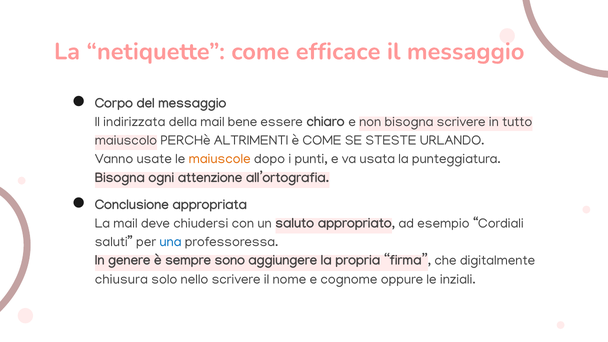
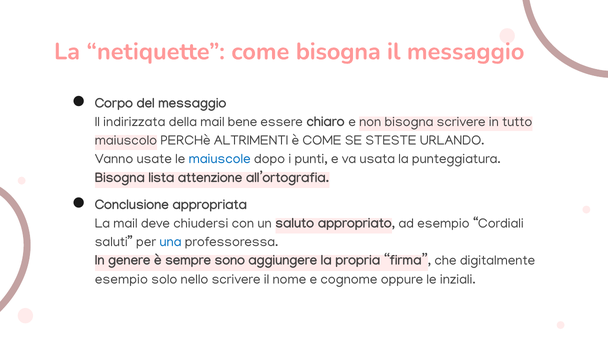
come efficace: efficace -> bisogna (338, 52)
maiuscole colour: orange -> blue (220, 159)
ogni: ogni -> lista (161, 178)
chiusura: chiusura -> esempio (121, 279)
